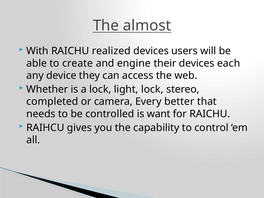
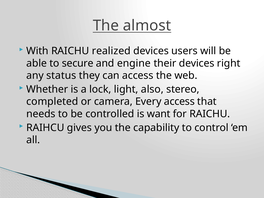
create: create -> secure (78, 63)
each: each -> right (229, 63)
device: device -> status (61, 76)
light lock: lock -> also (152, 89)
Every better: better -> access (179, 102)
